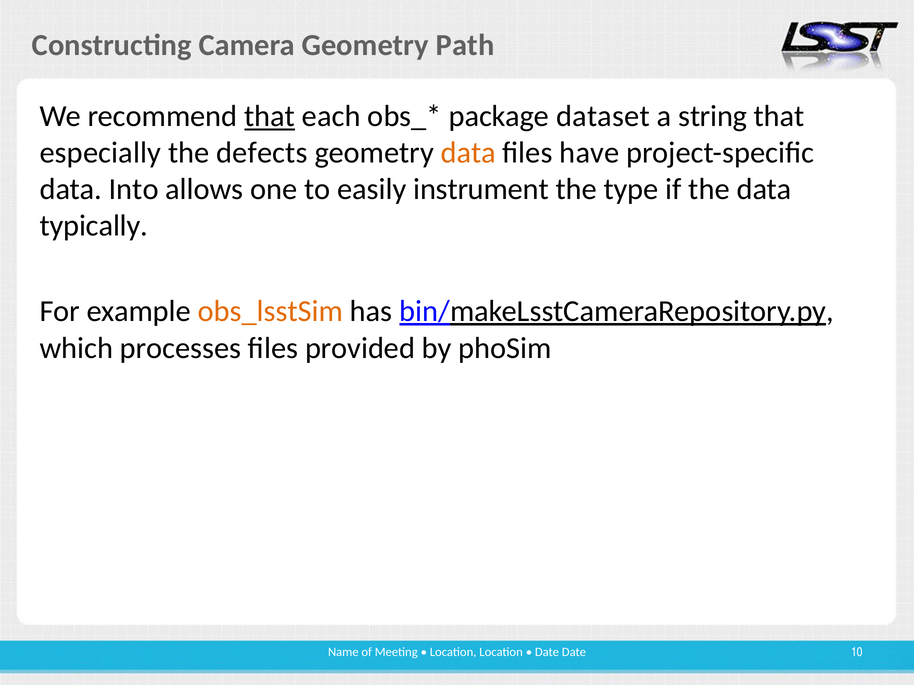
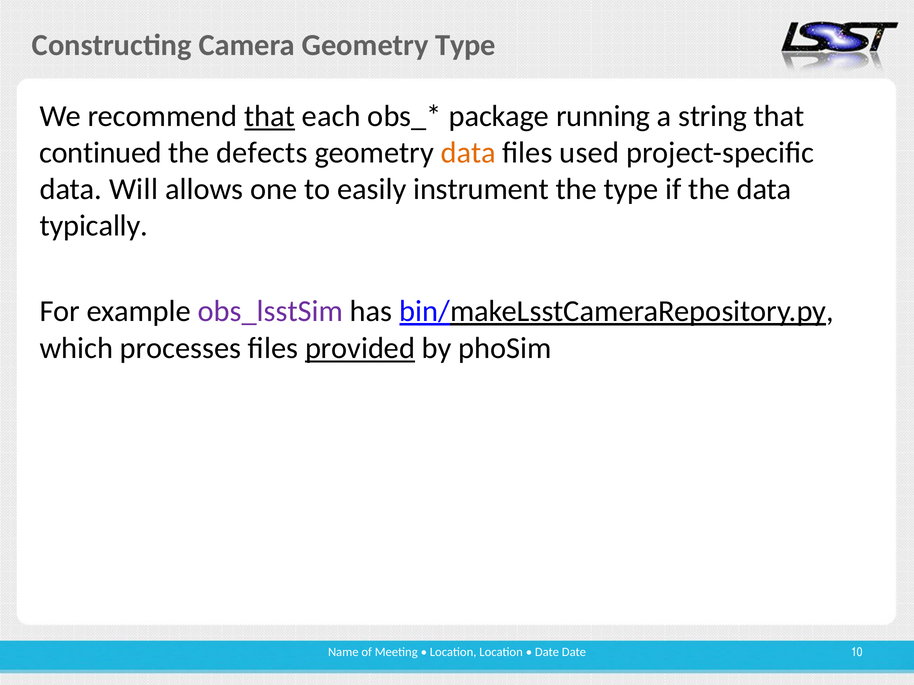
Geometry Path: Path -> Type (465, 45)
dataset: dataset -> running (603, 116)
especially: especially -> continued (101, 153)
have: have -> used (589, 153)
Into: Into -> Will (134, 190)
obs_lsstSim colour: orange -> purple (270, 311)
provided underline: none -> present (360, 349)
